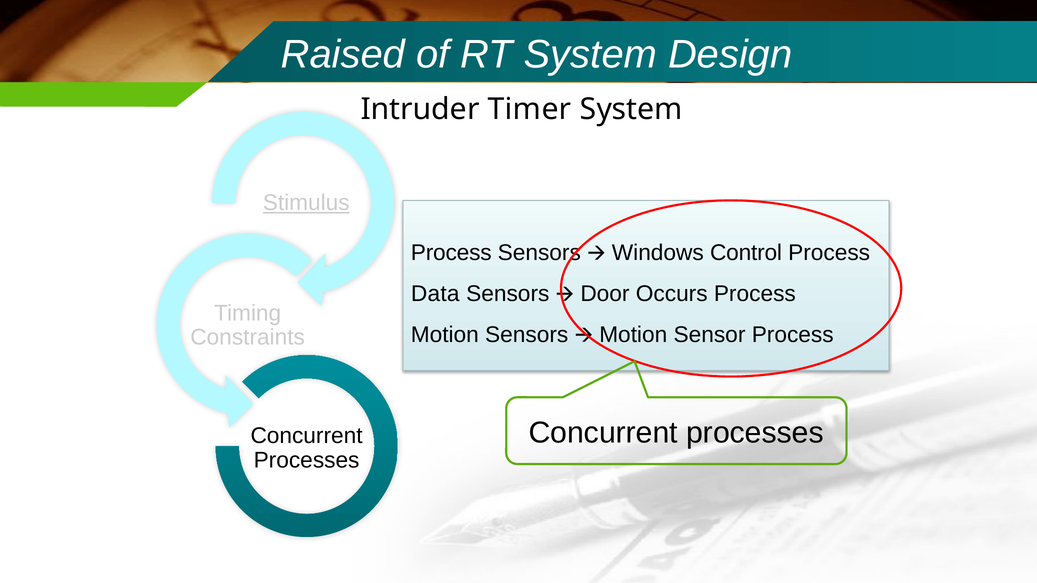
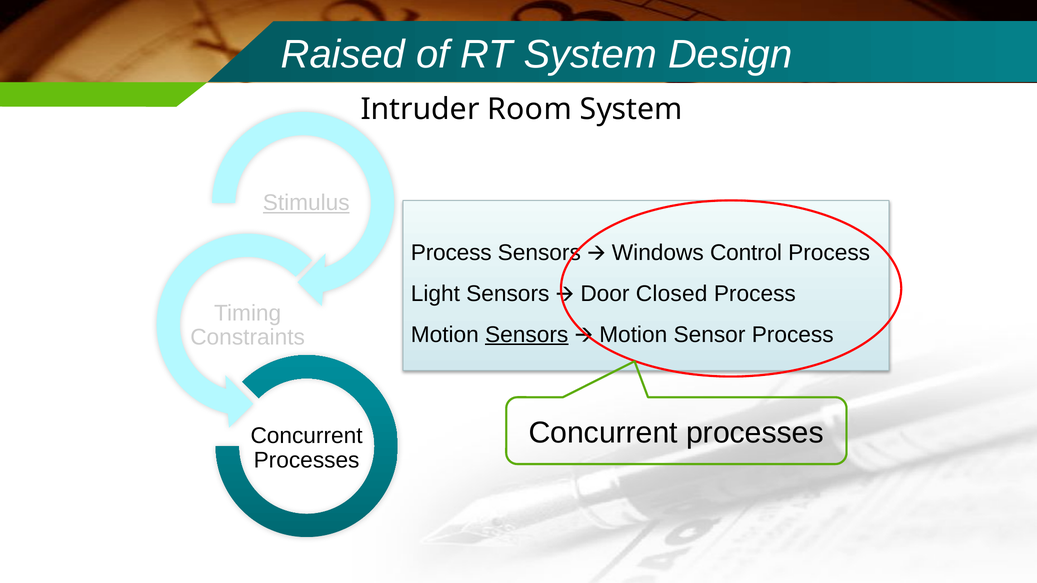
Timer: Timer -> Room (530, 109)
Data: Data -> Light (435, 294)
Occurs: Occurs -> Closed (672, 294)
Sensors underline: none -> present (527, 335)
